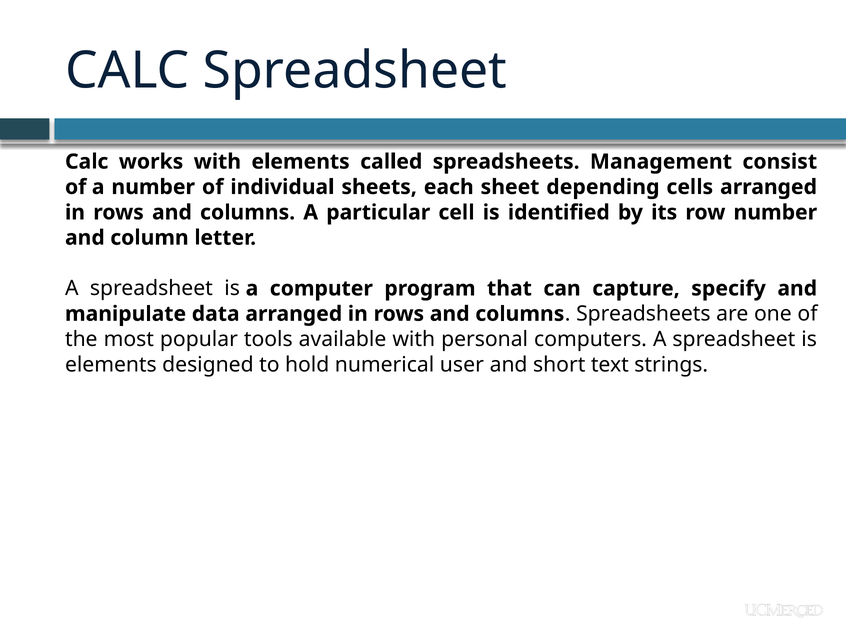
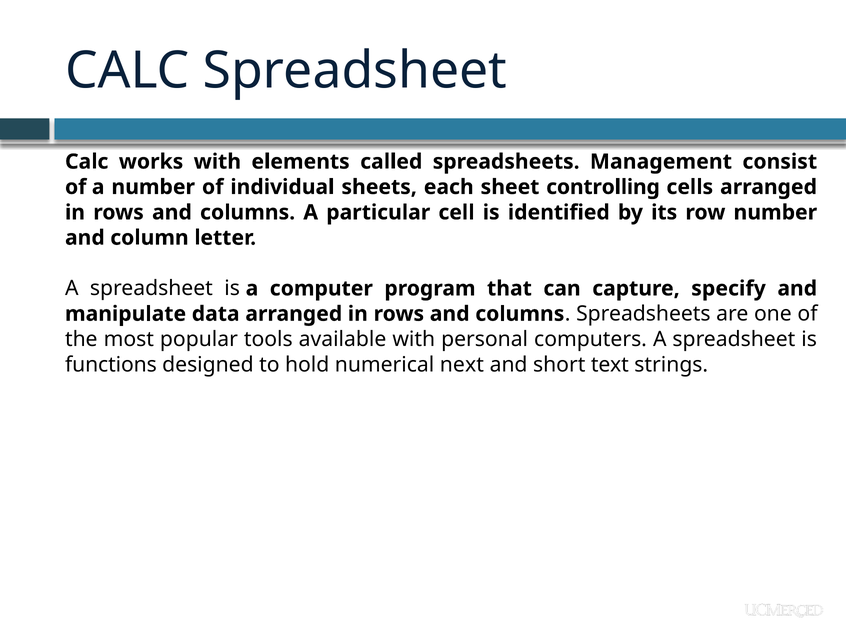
depending: depending -> controlling (603, 187)
elements: elements -> functions (111, 365)
user: user -> next (462, 365)
